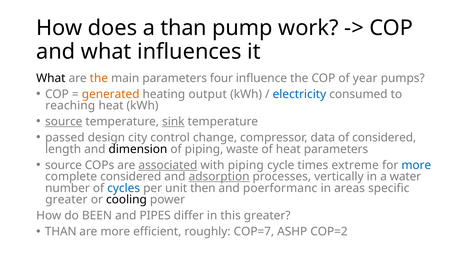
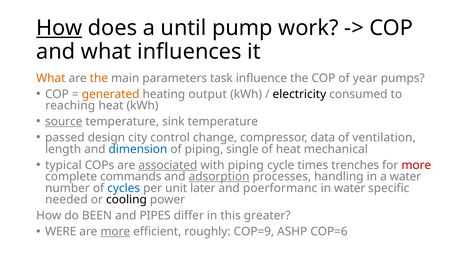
How underline: none -> present (59, 28)
a than: than -> until (184, 28)
What colour: black -> orange (51, 78)
four: four -> task (221, 78)
electricity colour: blue -> black (299, 94)
sink underline: present -> none (173, 122)
of considered: considered -> ventilation (384, 138)
dimension colour: black -> blue (138, 149)
waste: waste -> single (242, 149)
heat parameters: parameters -> mechanical (336, 149)
source: source -> typical (63, 165)
extreme: extreme -> trenches (355, 165)
more colour: blue -> red (416, 165)
complete considered: considered -> commands (131, 177)
vertically: vertically -> handling (339, 177)
then: then -> later (203, 188)
in areas: areas -> water (350, 188)
greater: greater -> needed (66, 200)
THAN: THAN -> WERE (61, 232)
more underline: none -> present (115, 232)
COP=7: COP=7 -> COP=9 (254, 232)
COP=2: COP=2 -> COP=6 (329, 232)
